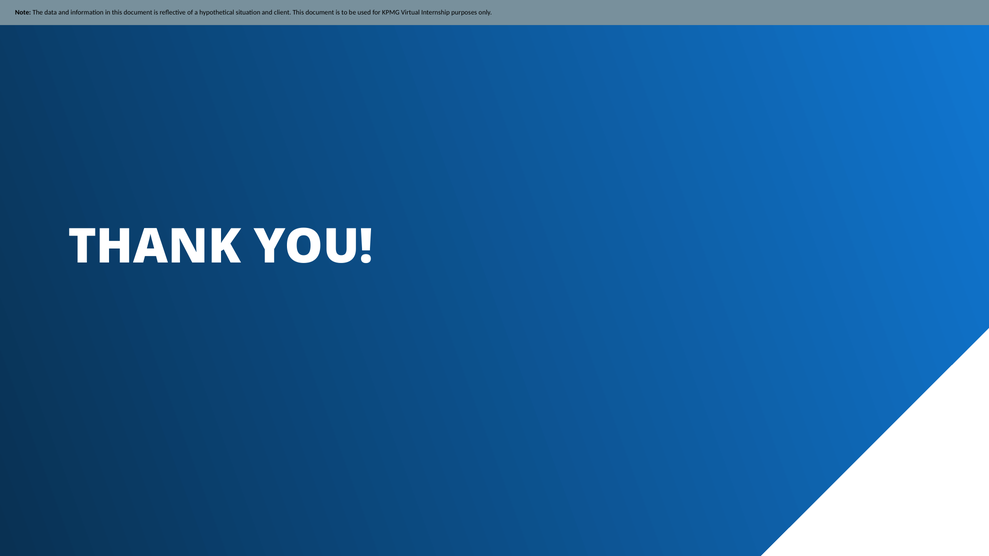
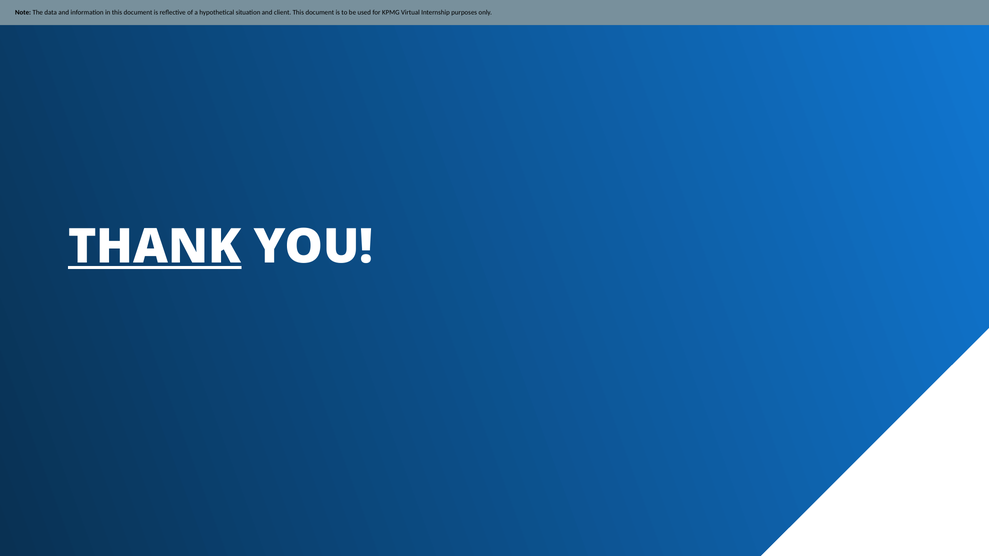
THANK underline: none -> present (155, 247)
